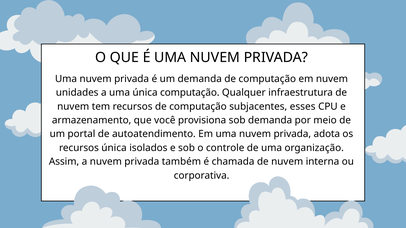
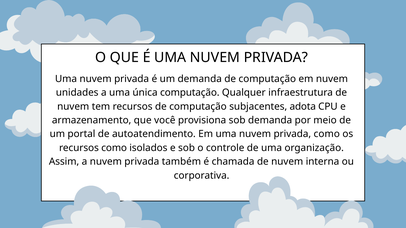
esses: esses -> adota (303, 107)
privada adota: adota -> como (327, 134)
recursos única: única -> como (114, 148)
